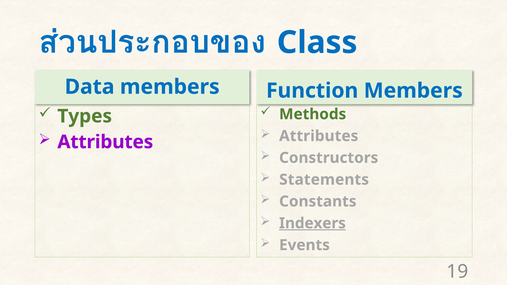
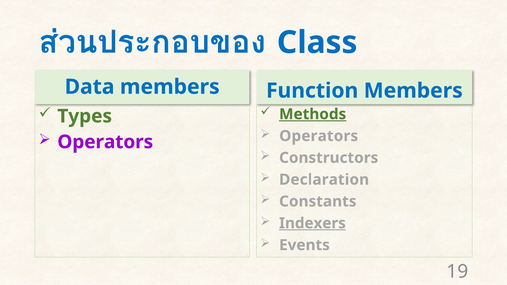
Methods underline: none -> present (313, 114)
Attributes: Attributes -> Operators (319, 136)
Attributes: Attributes -> Operators (105, 142)
Statements: Statements -> Declaration (324, 180)
